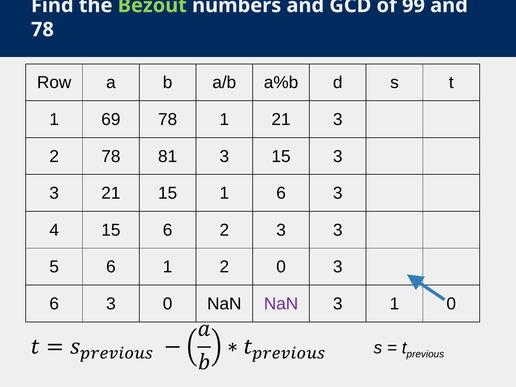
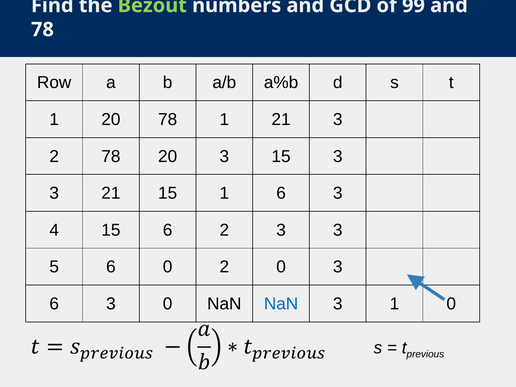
1 69: 69 -> 20 (111, 119)
78 81: 81 -> 20 (168, 156)
6 1: 1 -> 0 (168, 267)
NaN colour: purple -> blue (281, 304)
